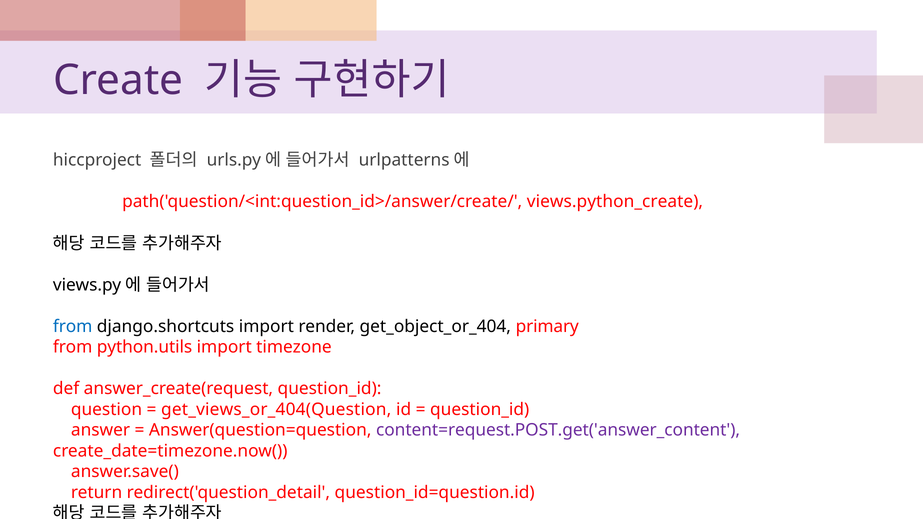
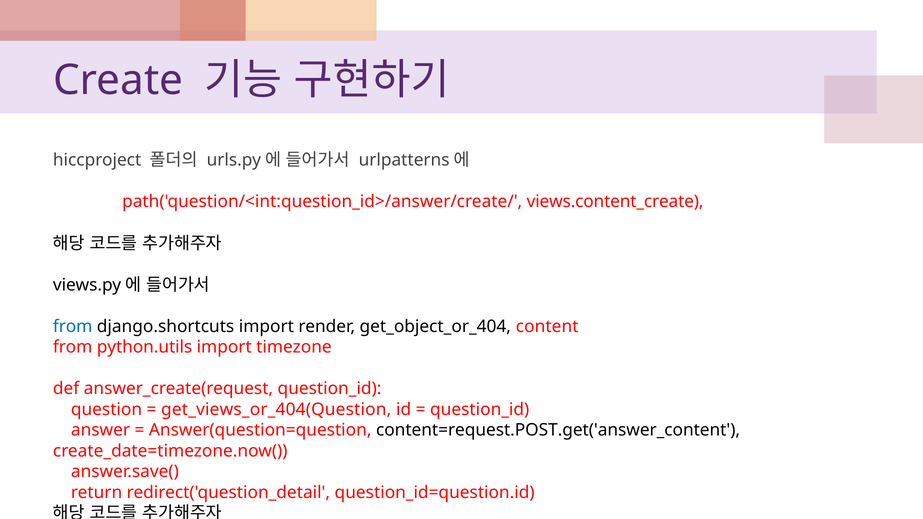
views.python_create: views.python_create -> views.content_create (615, 202)
primary: primary -> content (547, 326)
content=request.POST.get('answer_content colour: purple -> black (558, 430)
